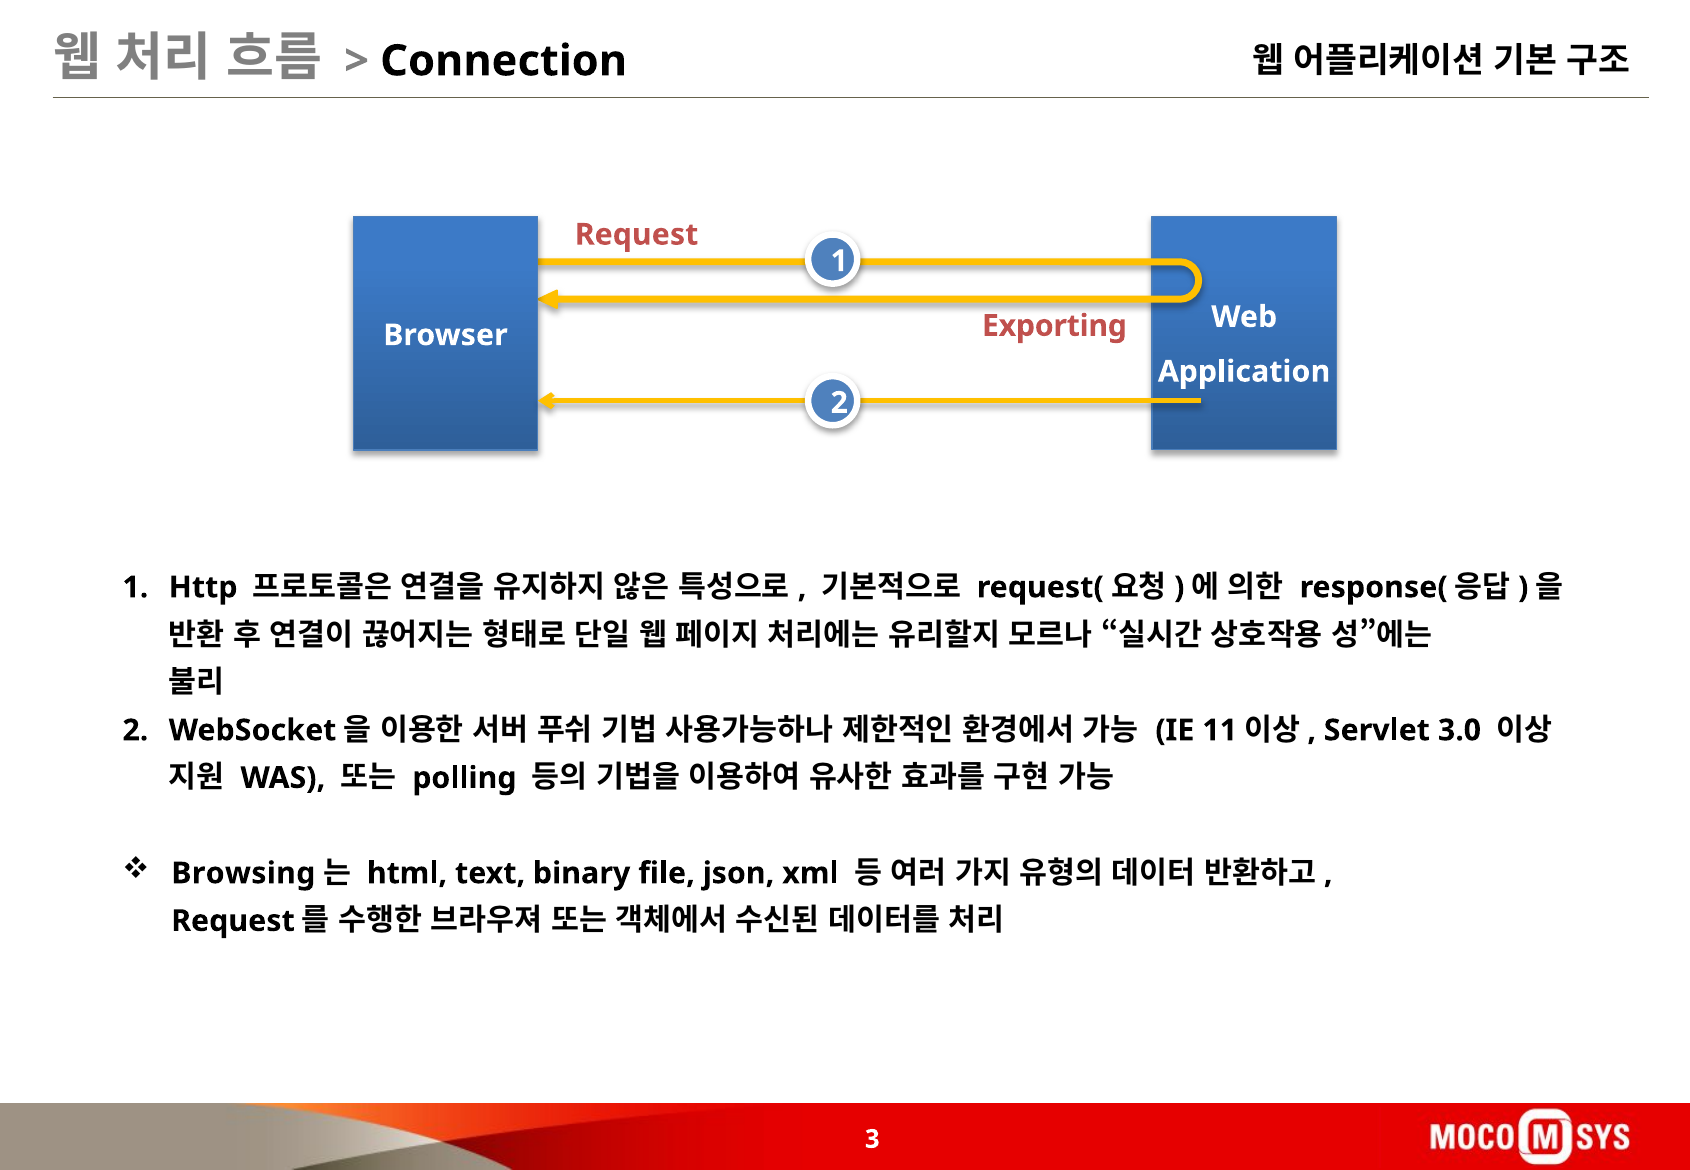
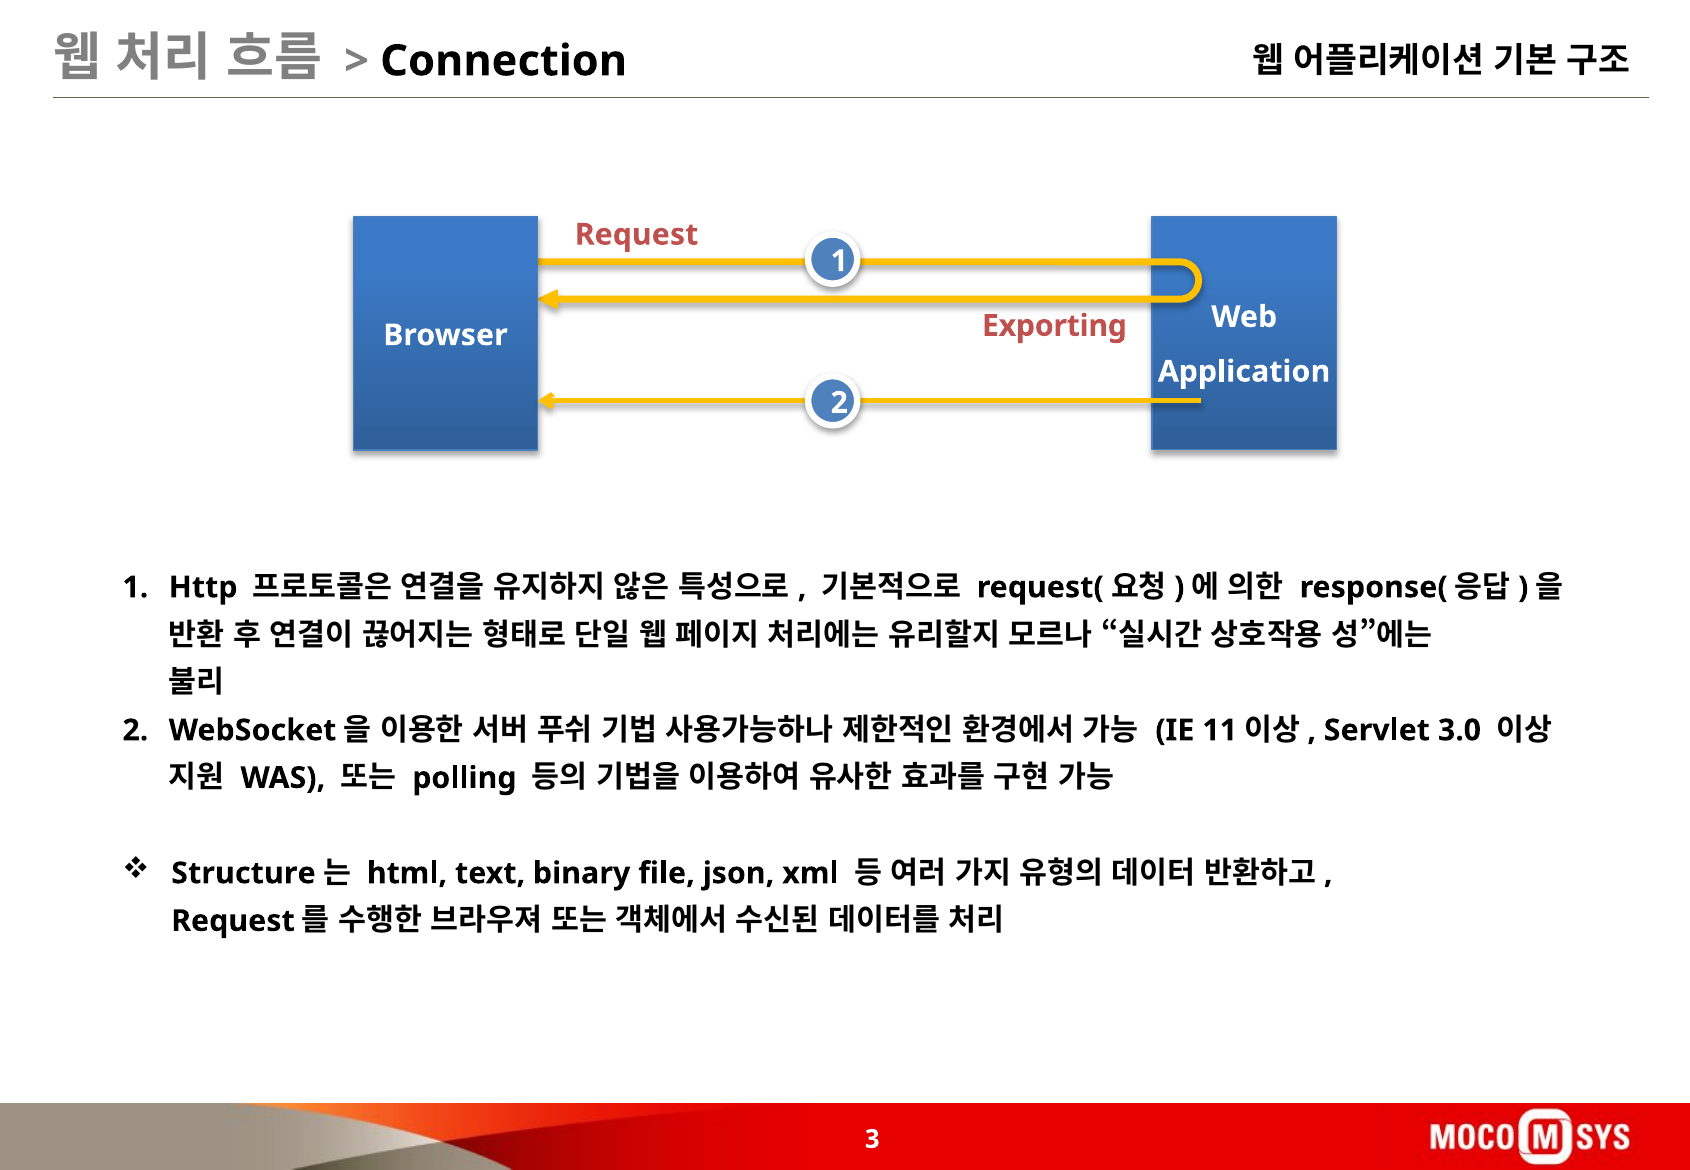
Browsing: Browsing -> Structure (243, 873)
